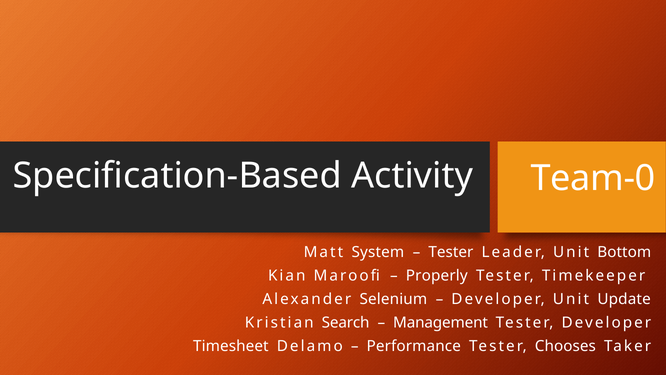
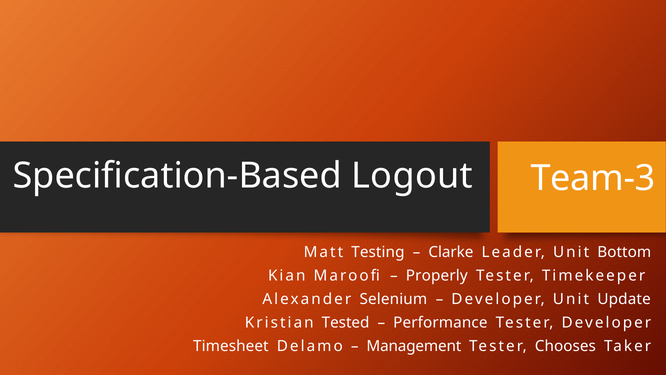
Activity: Activity -> Logout (412, 176)
Team-0: Team-0 -> Team-3 (593, 178)
System: System -> Testing (378, 252)
Tester: Tester -> Clarke (451, 252)
Search: Search -> Tested (346, 322)
Management: Management -> Performance (440, 322)
Performance: Performance -> Management (414, 346)
